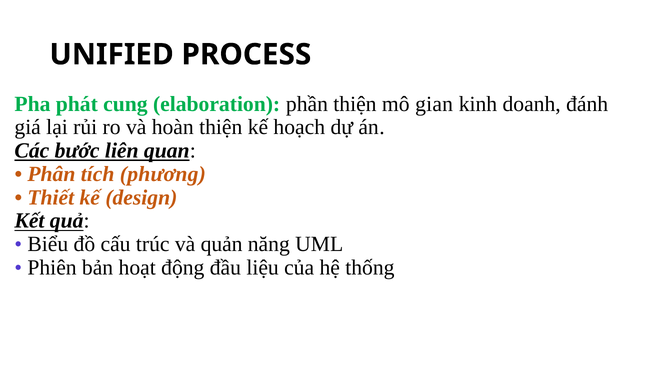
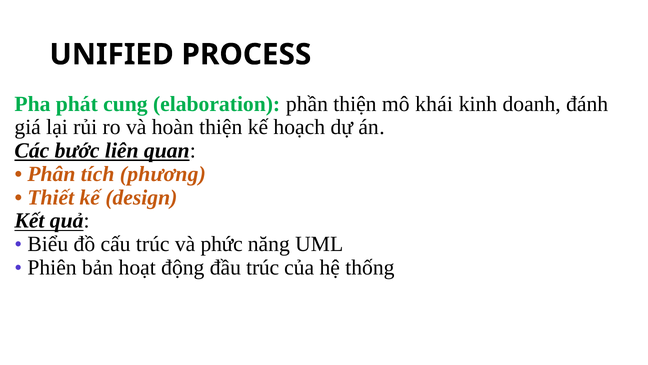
gian: gian -> khái (434, 104)
quản: quản -> phức (222, 244)
đầu liệu: liệu -> trúc (263, 267)
